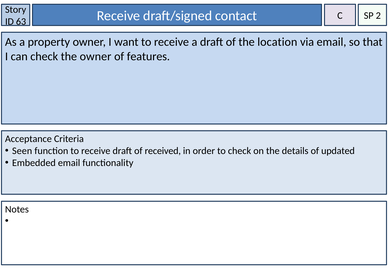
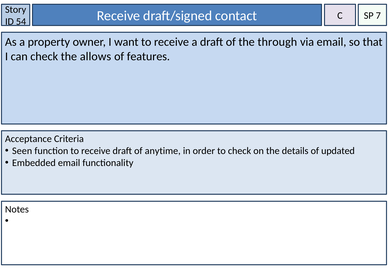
2: 2 -> 7 (378, 16)
63: 63 -> 54 (21, 22)
location: location -> through (277, 42)
the owner: owner -> allows (96, 56)
received: received -> anytime (163, 151)
